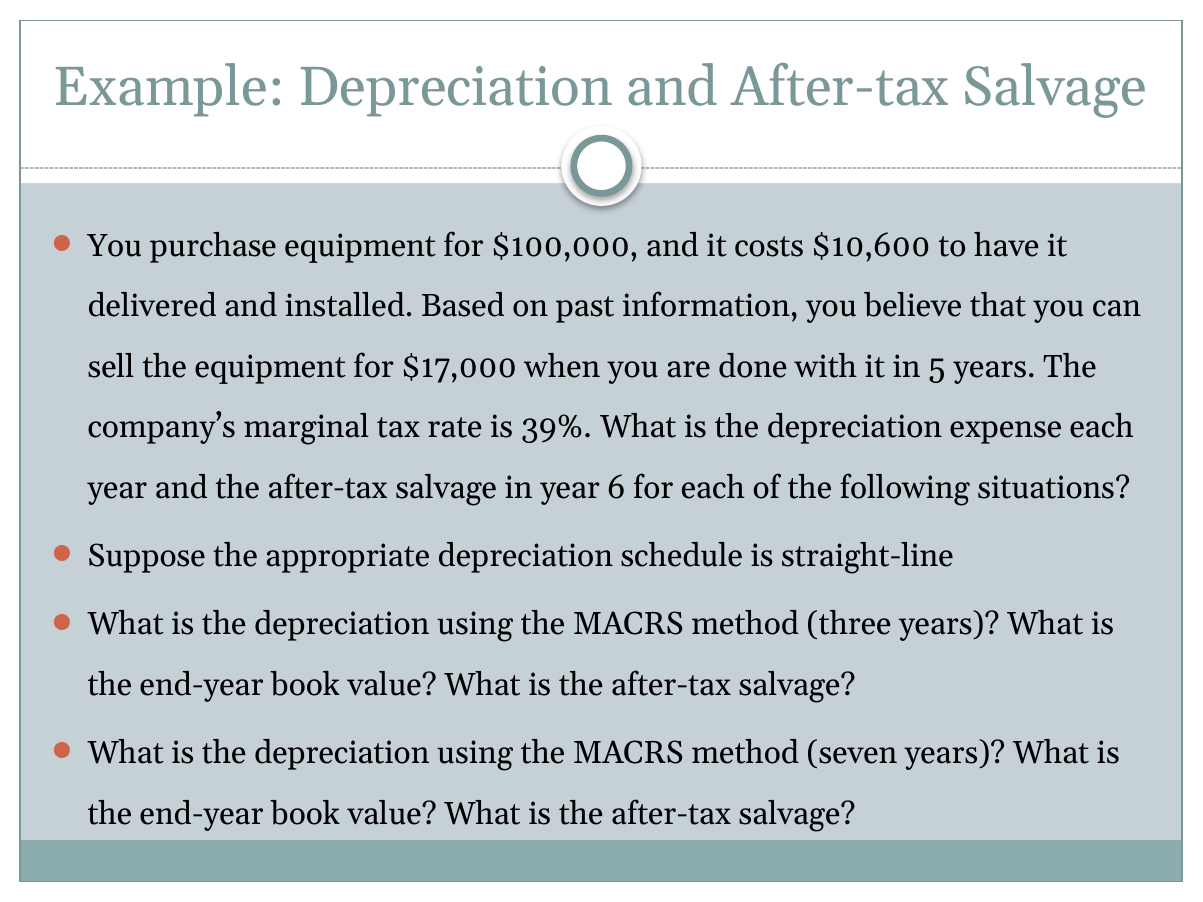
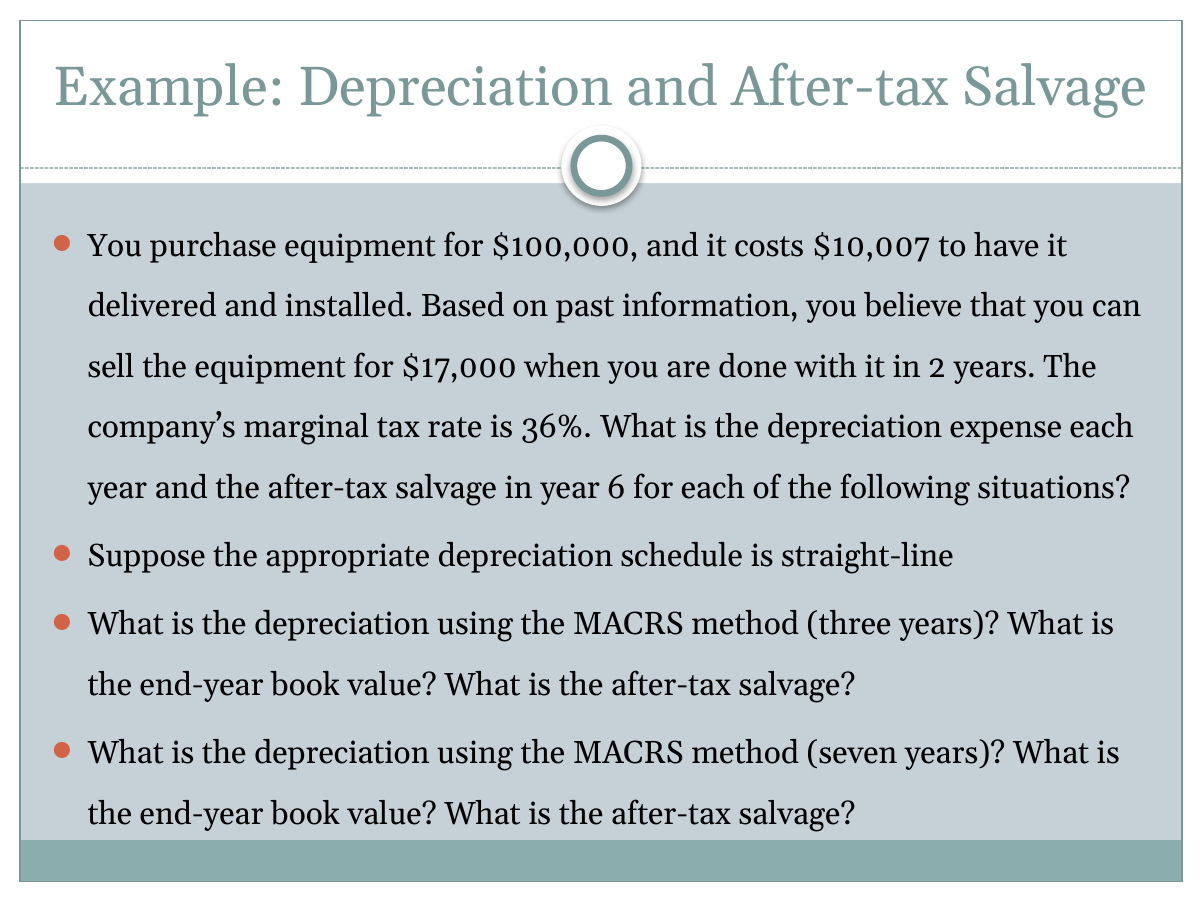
$10,600: $10,600 -> $10,007 (871, 246)
5: 5 -> 2 (937, 367)
39%: 39% -> 36% (556, 427)
